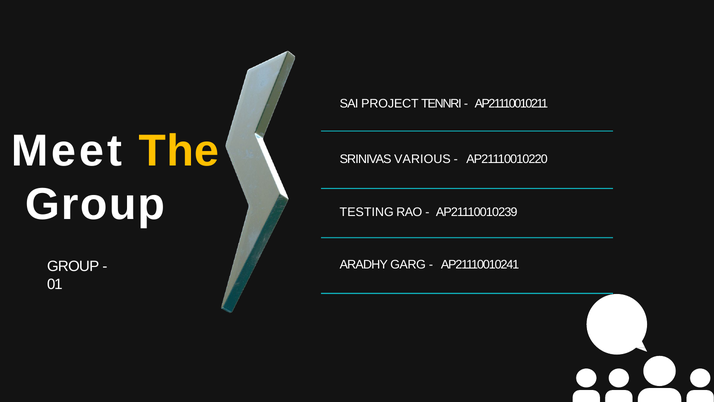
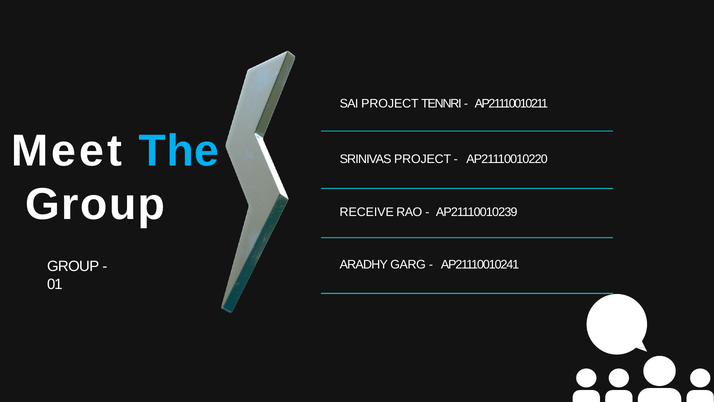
The colour: yellow -> light blue (179, 151)
SRINIVAS VARIOUS: VARIOUS -> PROJECT (423, 159)
TESTING: TESTING -> RECEIVE (367, 212)
